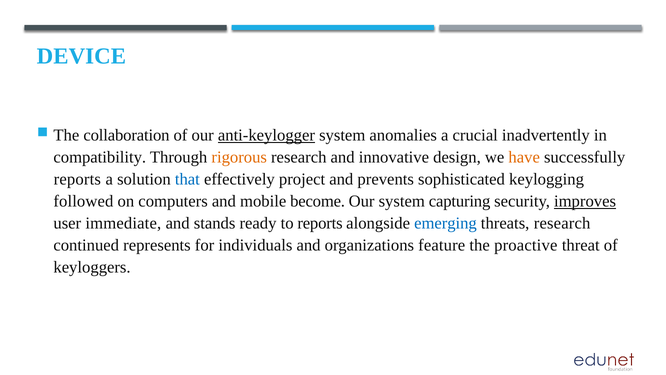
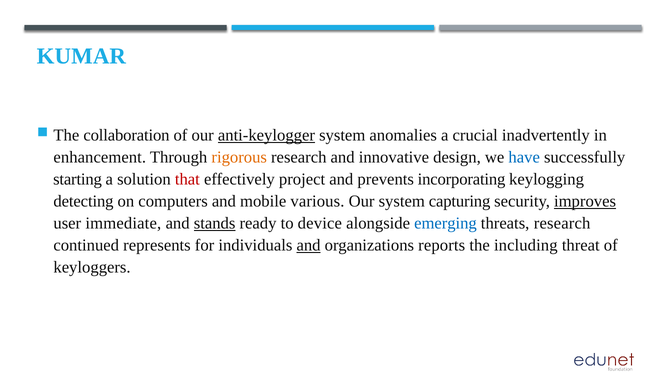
DEVICE: DEVICE -> KUMAR (81, 56)
compatibility: compatibility -> enhancement (100, 157)
have colour: orange -> blue (524, 157)
reports: reports -> starting (78, 179)
that colour: blue -> red (187, 179)
sophisticated: sophisticated -> incorporating (462, 179)
followed: followed -> detecting (84, 201)
become: become -> various (317, 201)
stands underline: none -> present (215, 223)
to reports: reports -> device (320, 223)
and underline: none -> present (309, 245)
feature: feature -> reports (442, 245)
proactive: proactive -> including (526, 245)
